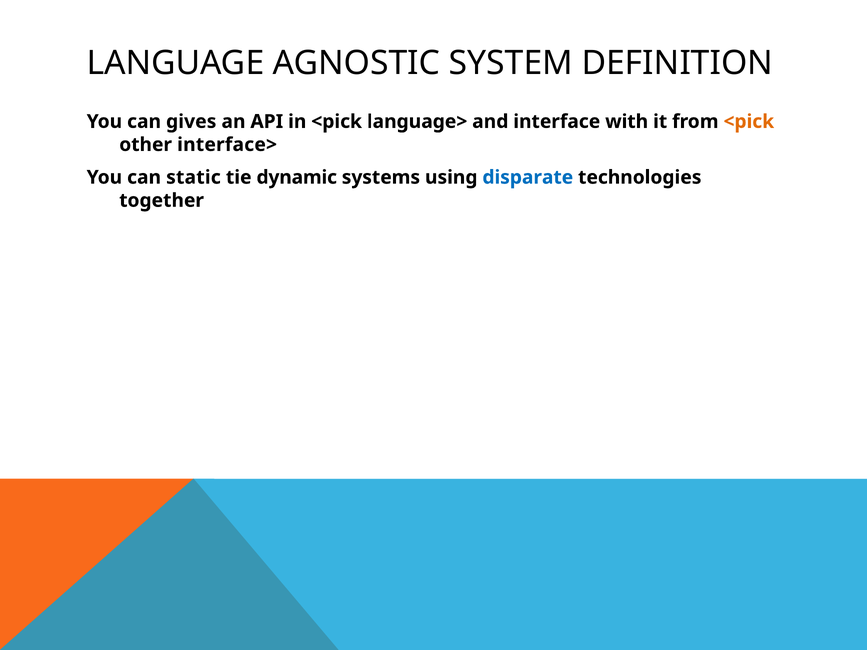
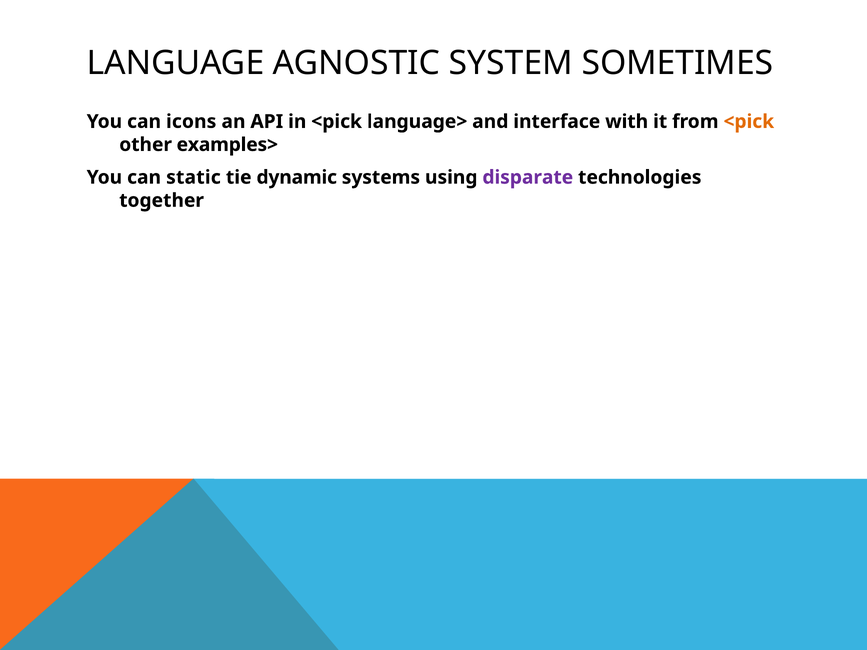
DEFINITION: DEFINITION -> SOMETIMES (677, 63)
gives: gives -> icons (191, 122)
interface>: interface> -> examples> (227, 145)
disparate colour: blue -> purple (528, 177)
